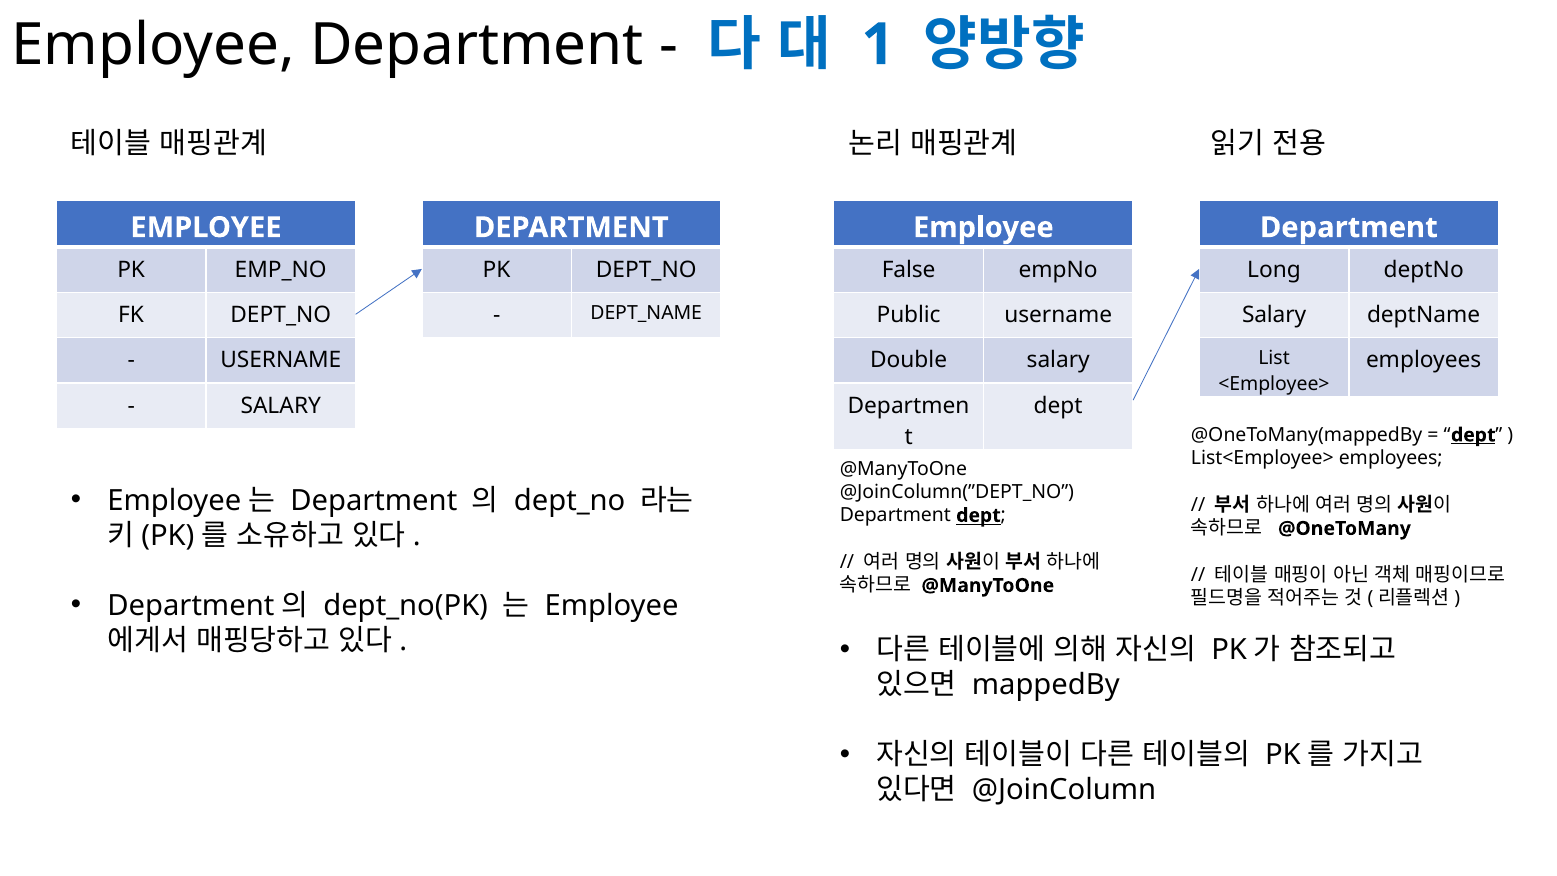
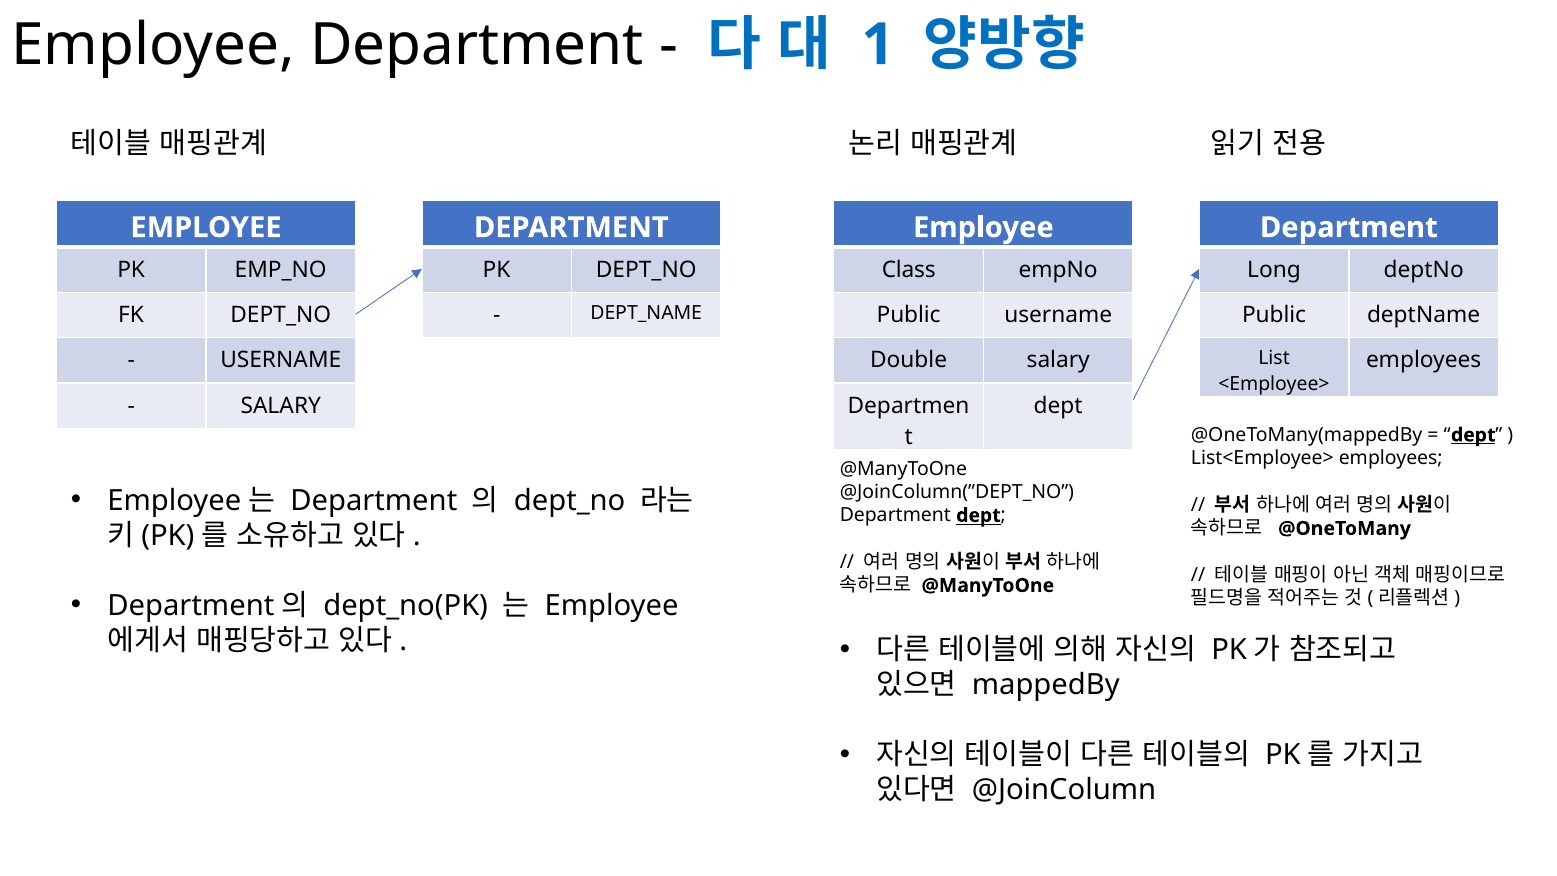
False: False -> Class (909, 270)
Salary: Salary -> Public (1274, 315)
